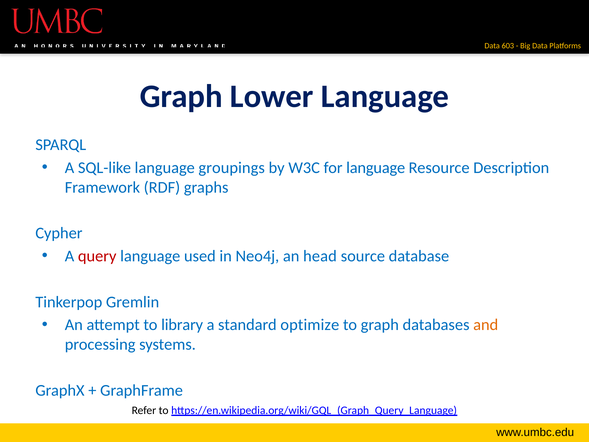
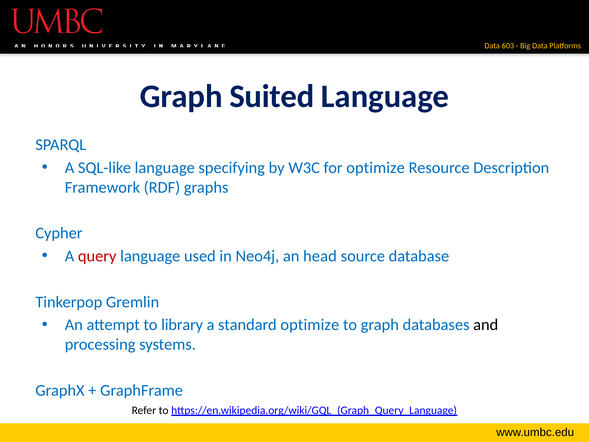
Lower: Lower -> Suited (272, 96)
groupings: groupings -> specifying (232, 168)
for language: language -> optimize (376, 168)
and colour: orange -> black (486, 325)
